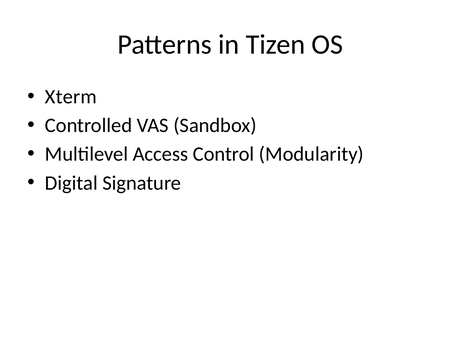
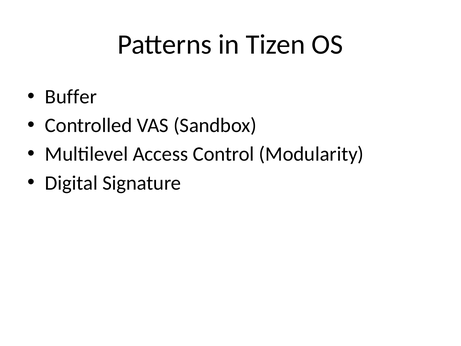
Xterm: Xterm -> Buffer (71, 97)
